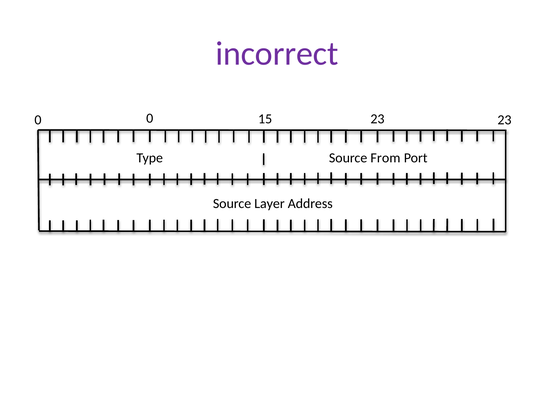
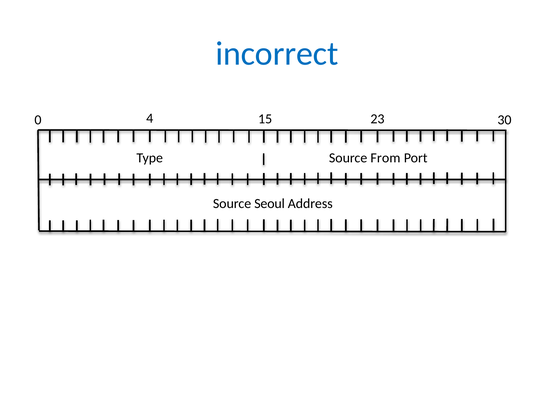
incorrect colour: purple -> blue (277, 54)
0 0: 0 -> 4 (150, 118)
23 23: 23 -> 30 (504, 120)
Layer: Layer -> Seoul (270, 203)
